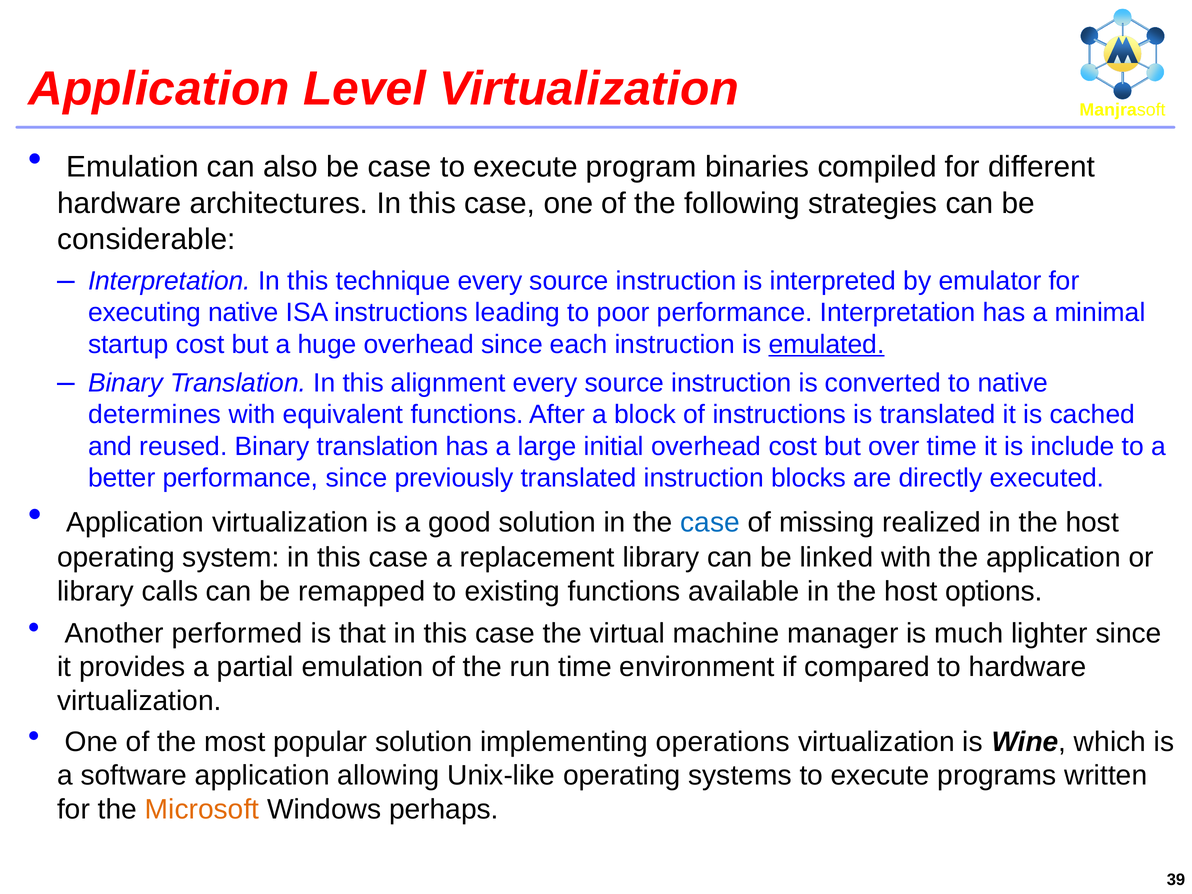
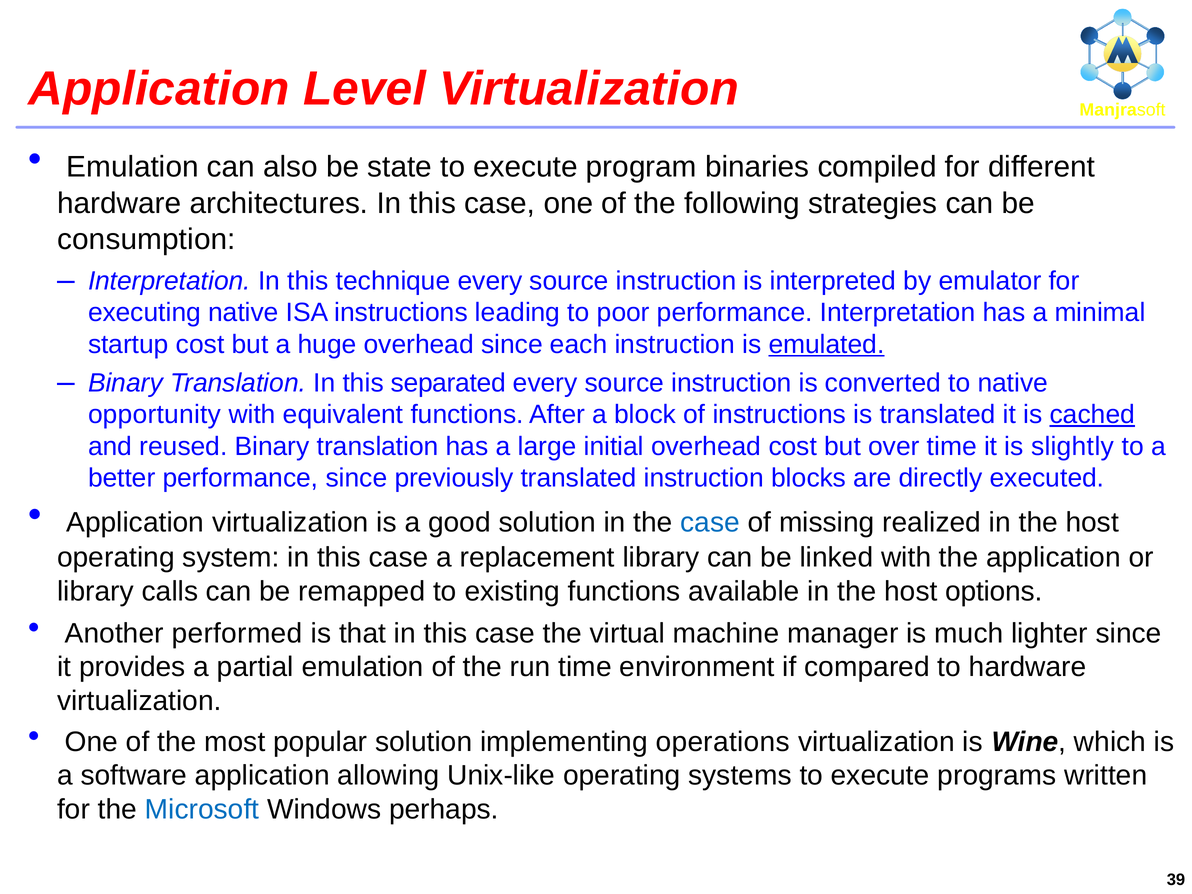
be case: case -> state (400, 167)
considerable: considerable -> consumption (146, 239)
alignment: alignment -> separated (448, 383)
determines: determines -> opportunity (155, 415)
cached underline: none -> present (1092, 415)
include: include -> slightly (1073, 446)
Microsoft colour: orange -> blue (202, 809)
